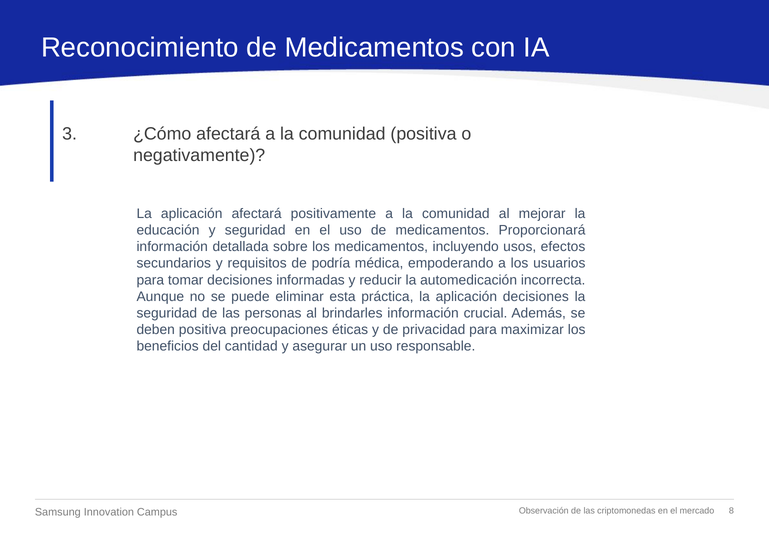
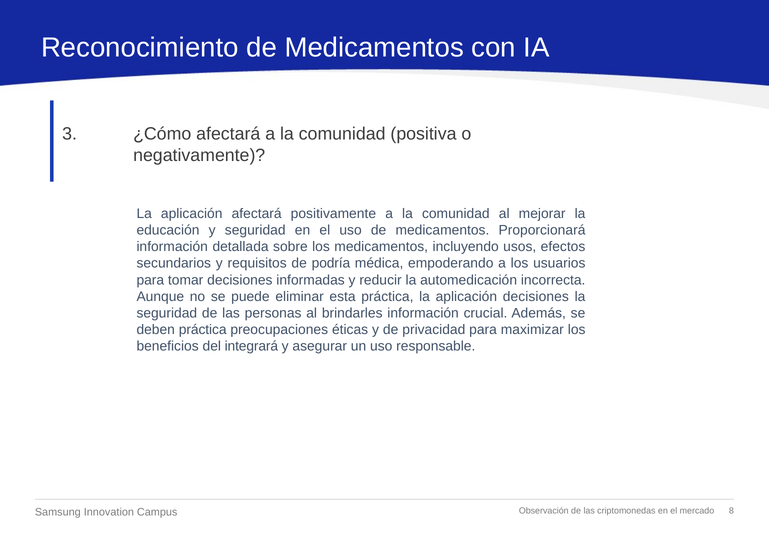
deben positiva: positiva -> práctica (203, 330)
cantidad: cantidad -> integrará (251, 346)
